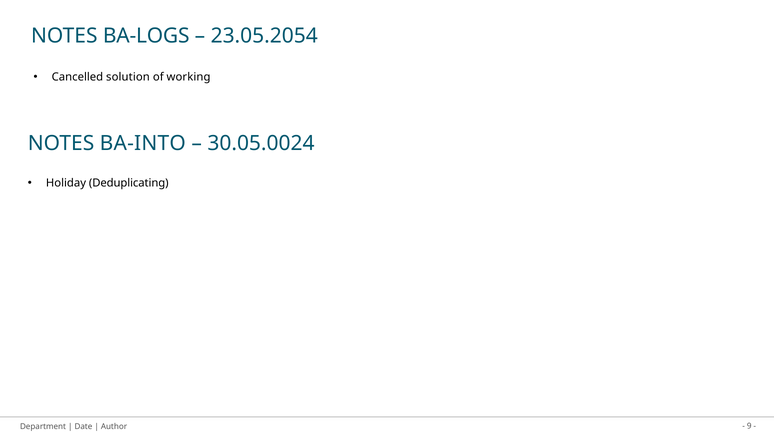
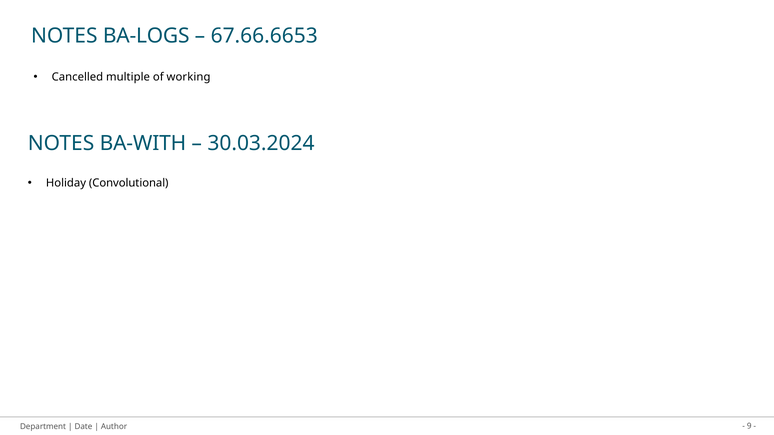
23.05.2054: 23.05.2054 -> 67.66.6653 (264, 36)
solution: solution -> multiple (128, 77)
BA-INTO: BA-INTO -> BA-WITH (143, 143)
30.05.0024: 30.05.0024 -> 30.03.2024 (261, 143)
Deduplicating: Deduplicating -> Convolutional (129, 183)
